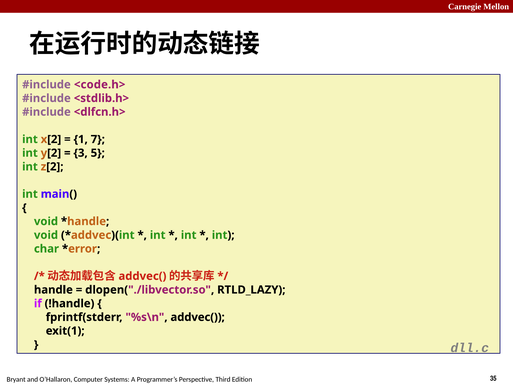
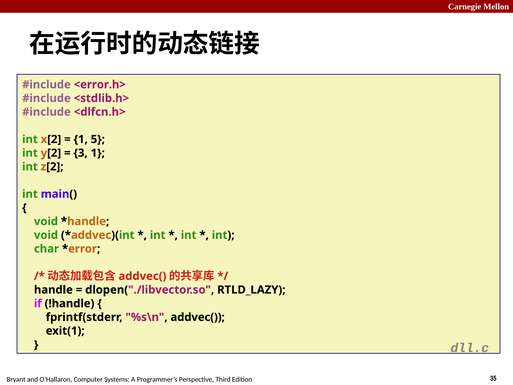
<code.h>: <code.h> -> <error.h> (100, 85)
7: 7 -> 5 (98, 139)
3 5: 5 -> 1 (98, 153)
